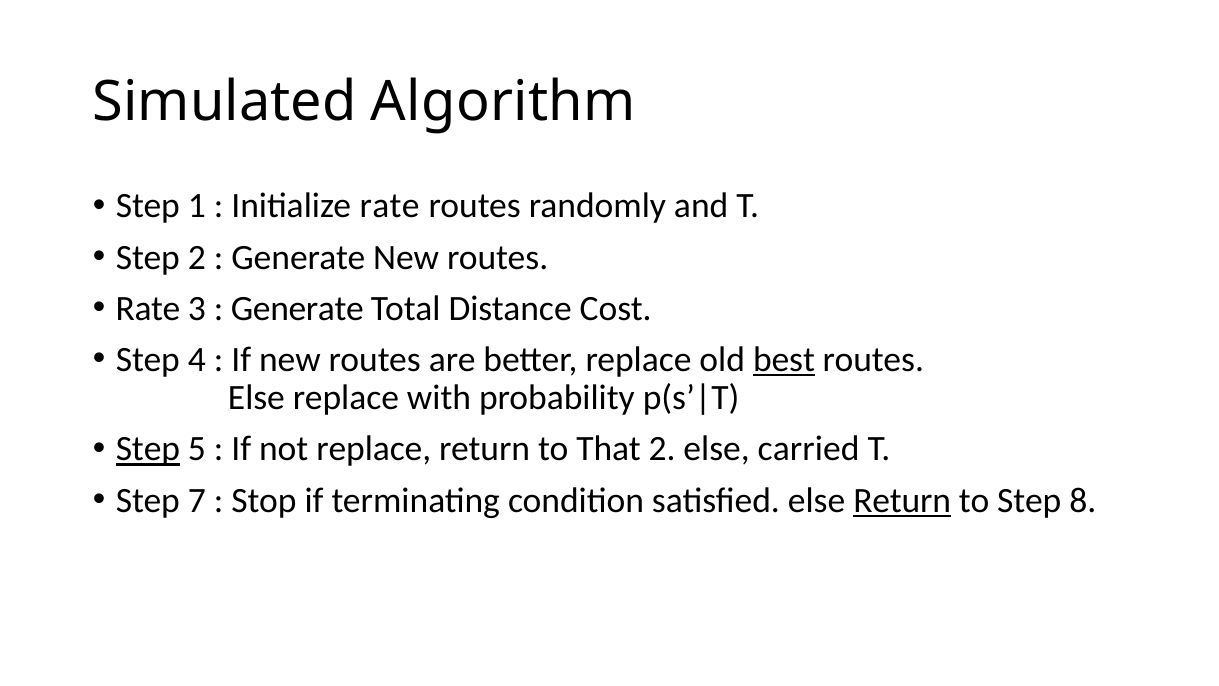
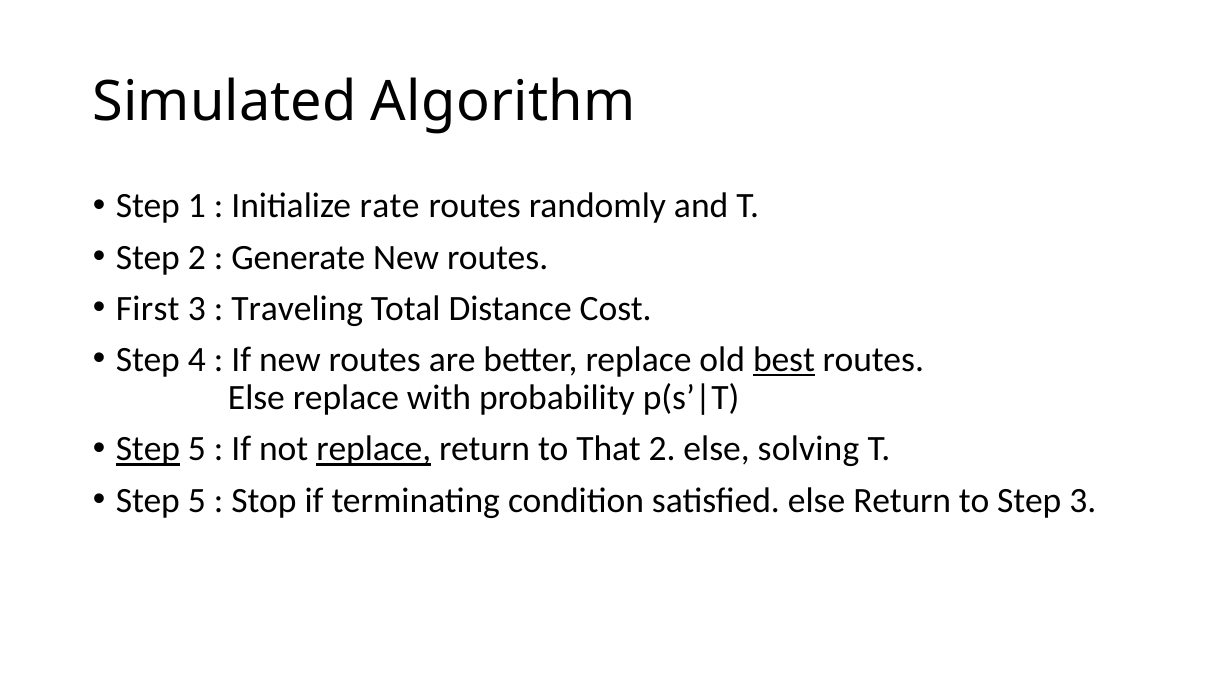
Rate: Rate -> First (148, 308)
Generate: Generate -> Traveling (297, 308)
replace underline: none -> present (374, 449)
carried: carried -> solving (809, 449)
7: 7 -> 5 (197, 500)
Return underline: present -> none (902, 500)
Step 8: 8 -> 3 (1083, 500)
